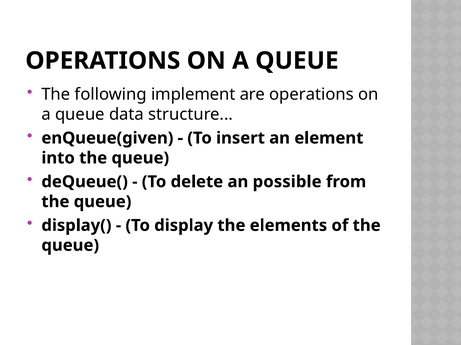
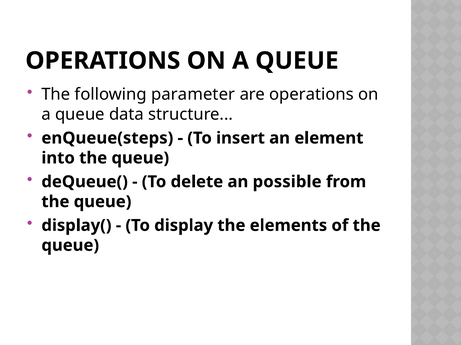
implement: implement -> parameter (193, 95)
enQueue(given: enQueue(given -> enQueue(steps (107, 138)
